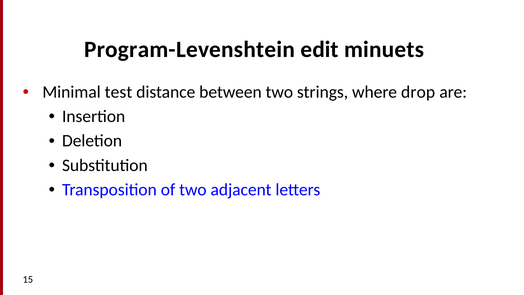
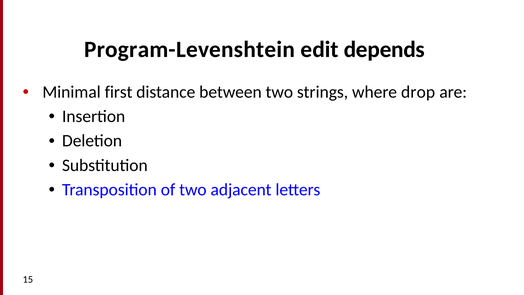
minuets: minuets -> depends (384, 49)
test: test -> first (119, 92)
